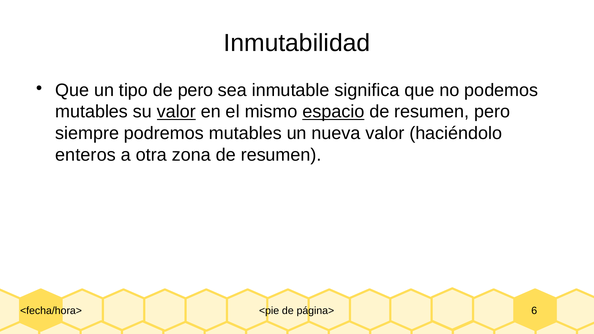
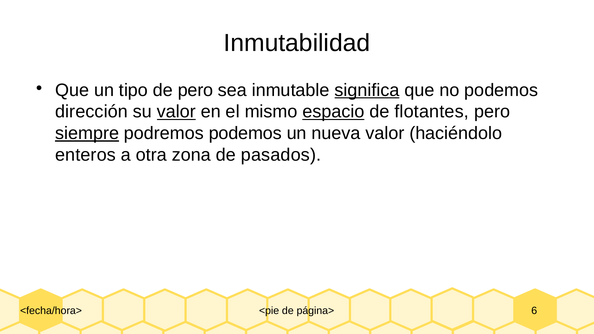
significa underline: none -> present (367, 90)
mutables: mutables -> dirección (91, 112)
resumen: resumen -> flotantes (432, 112)
siempre underline: none -> present (87, 133)
podremos mutables: mutables -> podemos (245, 133)
zona de resumen: resumen -> pasados (281, 155)
